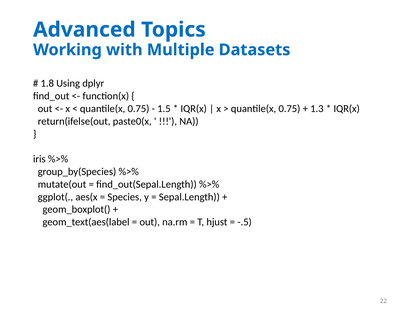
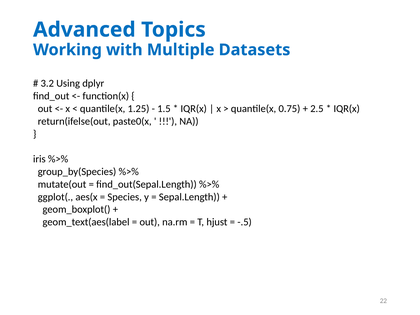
1.8: 1.8 -> 3.2 (47, 83)
0.75: 0.75 -> 1.25 (138, 109)
1.3: 1.3 -> 2.5 (317, 109)
